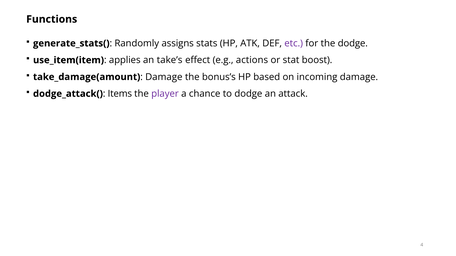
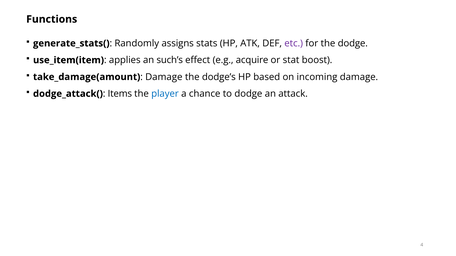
take’s: take’s -> such’s (170, 60)
actions: actions -> acquire (252, 60)
bonus’s: bonus’s -> dodge’s (219, 77)
player colour: purple -> blue (165, 94)
